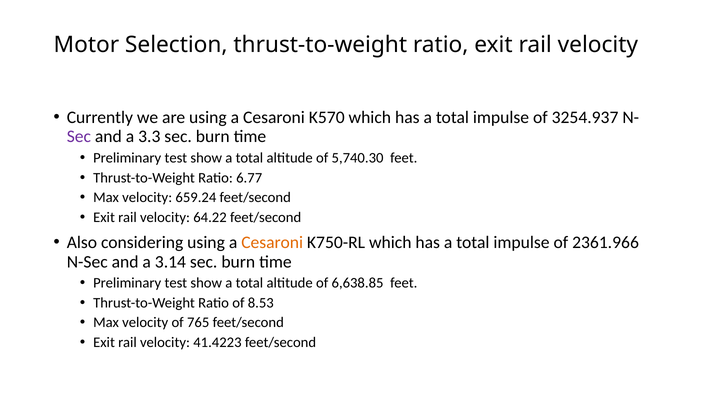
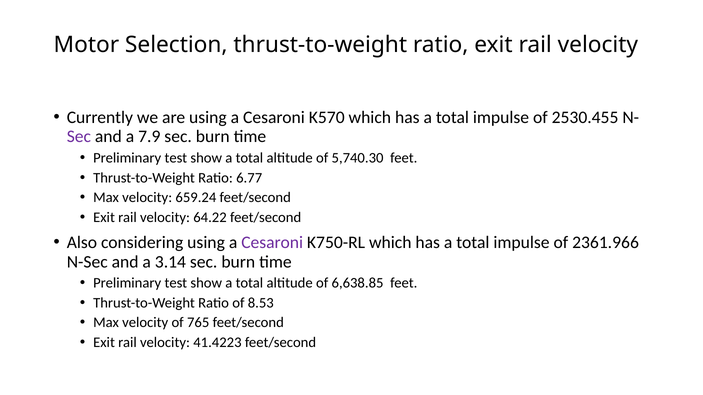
3254.937: 3254.937 -> 2530.455 (585, 118)
3.3: 3.3 -> 7.9 (149, 137)
Cesaroni colour: orange -> purple (272, 243)
